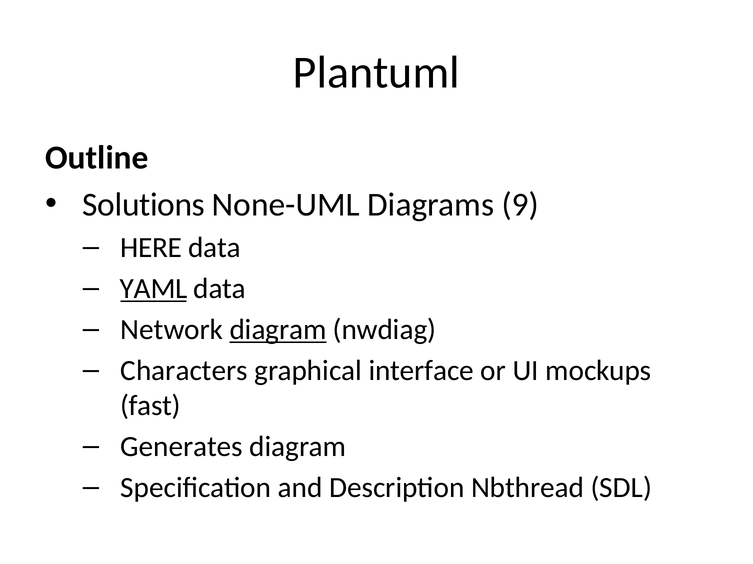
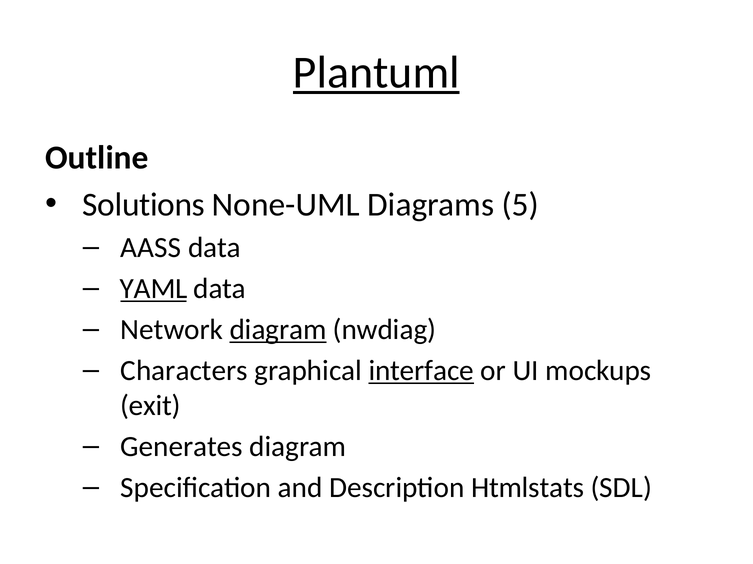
Plantuml underline: none -> present (376, 73)
9: 9 -> 5 (520, 205)
HERE: HERE -> AASS (151, 248)
interface underline: none -> present (421, 371)
fast: fast -> exit (150, 406)
Nbthread: Nbthread -> Htmlstats (528, 488)
